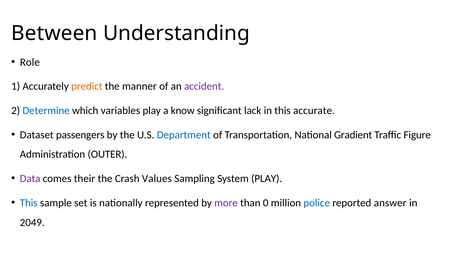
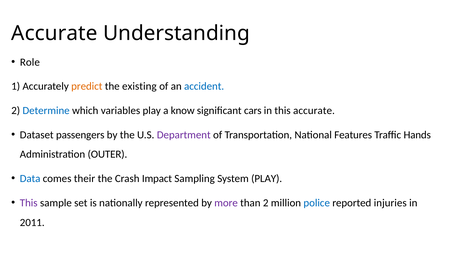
Between: Between -> Accurate (54, 33)
manner: manner -> existing (139, 86)
accident colour: purple -> blue (204, 86)
lack: lack -> cars (253, 111)
Department colour: blue -> purple (184, 135)
Gradient: Gradient -> Features (353, 135)
Figure: Figure -> Hands (417, 135)
Data colour: purple -> blue (30, 179)
Values: Values -> Impact (157, 179)
This colour: blue -> purple (29, 203)
than 0: 0 -> 2 (266, 203)
answer: answer -> injuries (390, 203)
2049: 2049 -> 2011 (32, 223)
